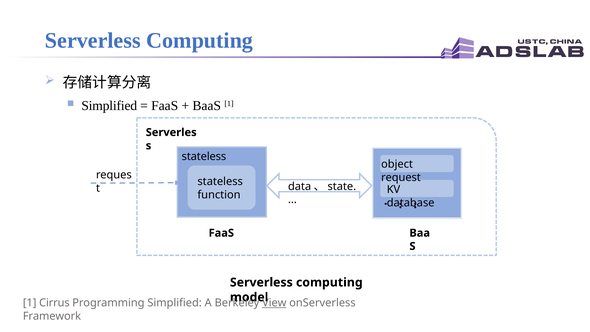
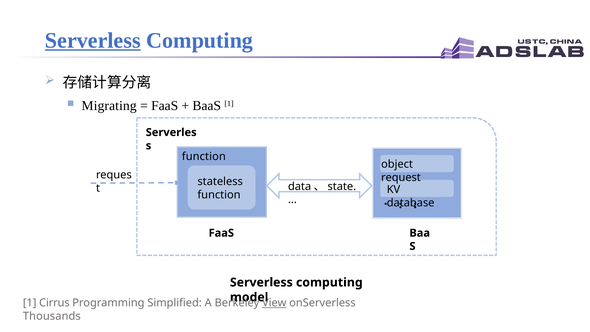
Serverless underline: none -> present (93, 41)
Simplified: Simplified -> Migrating (109, 106)
stateless: stateless -> function (204, 156)
Framework: Framework -> Thousands (52, 316)
